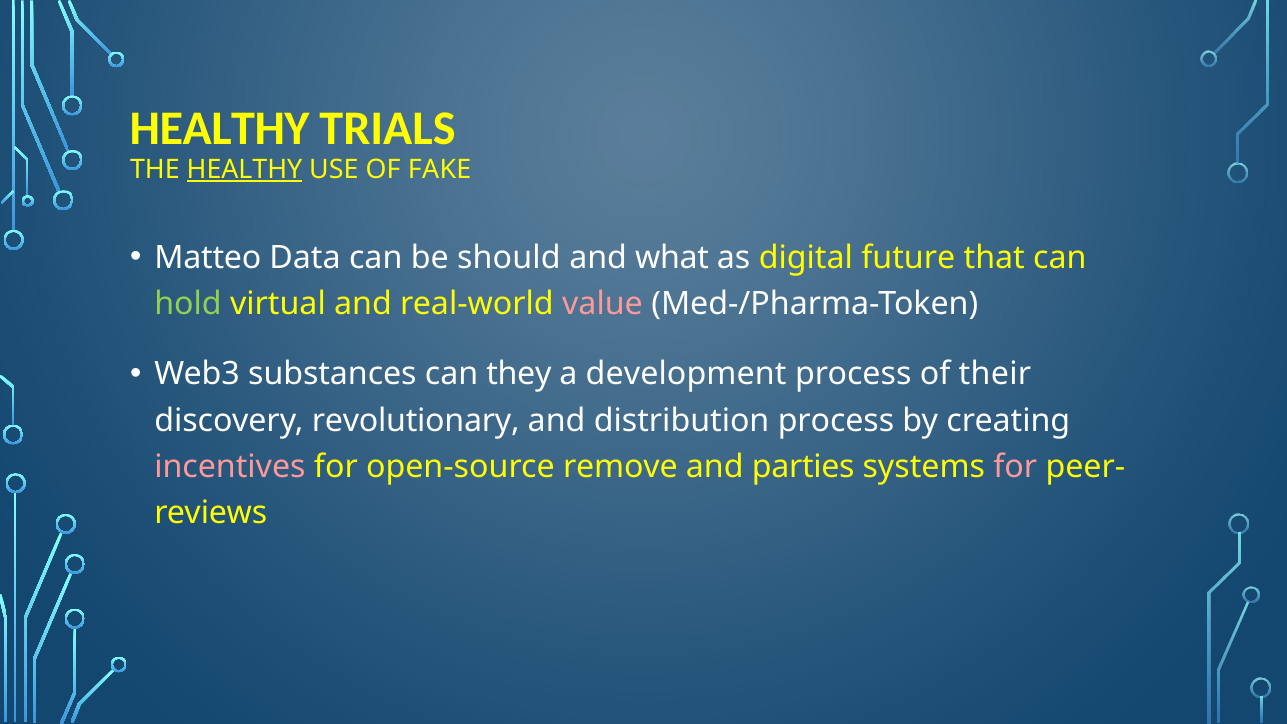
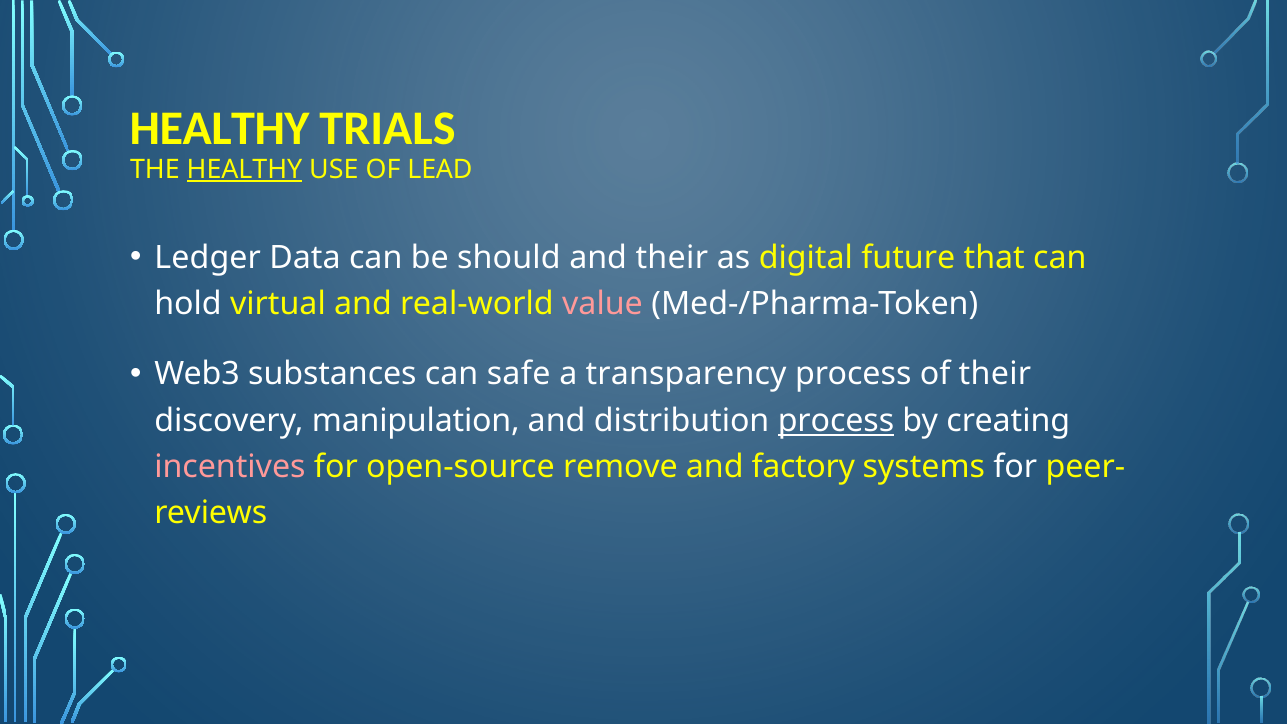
FAKE: FAKE -> LEAD (440, 169)
Matteo: Matteo -> Ledger (208, 258)
and what: what -> their (672, 258)
hold colour: light green -> white (188, 304)
they: they -> safe (519, 374)
development: development -> transparency (686, 374)
revolutionary: revolutionary -> manipulation (416, 421)
process underline: none -> present (836, 421)
parties: parties -> factory (803, 467)
for colour: pink -> white (1015, 467)
